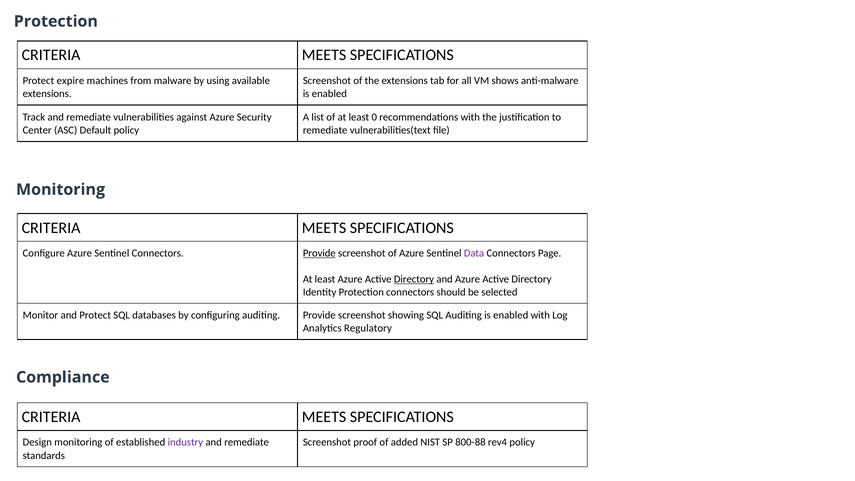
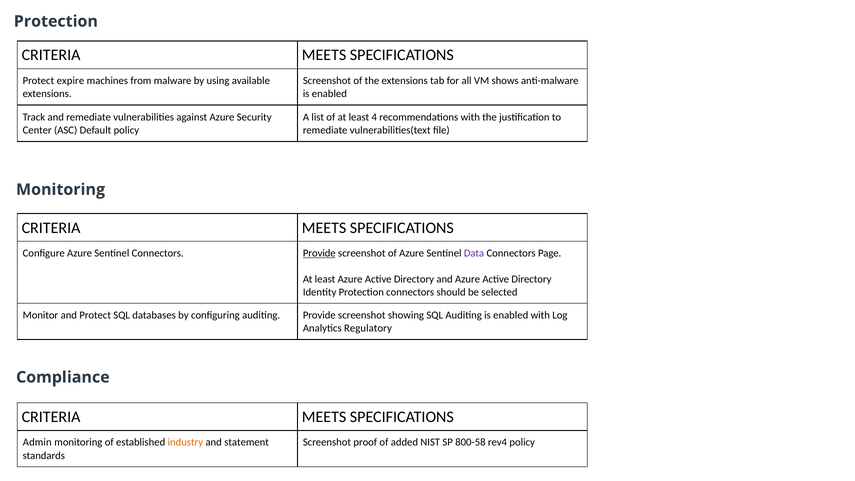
0: 0 -> 4 (374, 117)
Directory underline: present -> none (414, 279)
Design: Design -> Admin (37, 442)
industry colour: purple -> orange (185, 442)
remediate: remediate -> statement (247, 442)
800-88: 800-88 -> 800-58 (470, 442)
